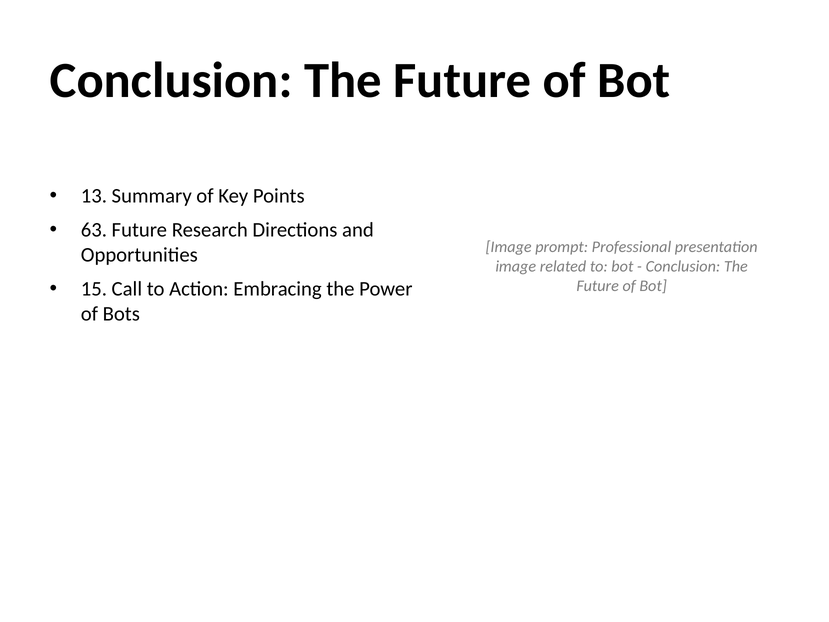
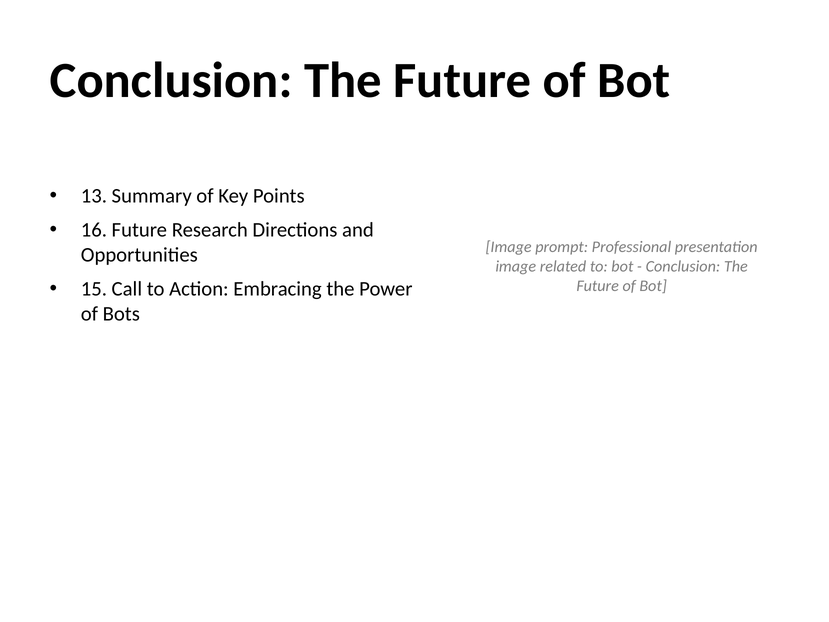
63: 63 -> 16 (94, 230)
